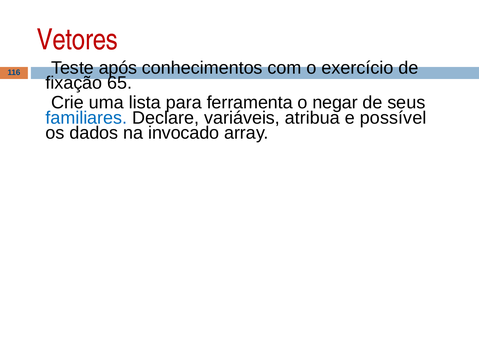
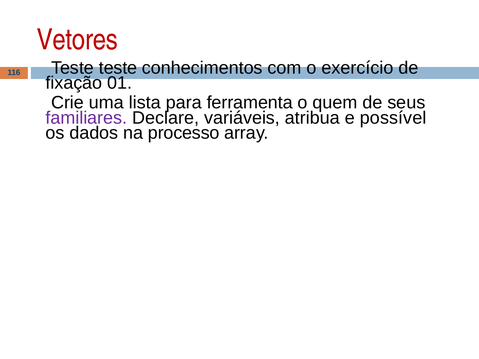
após: após -> teste (118, 68)
65: 65 -> 01 (120, 83)
negar: negar -> quem (335, 103)
familiares colour: blue -> purple (86, 118)
invocado: invocado -> processo (184, 133)
